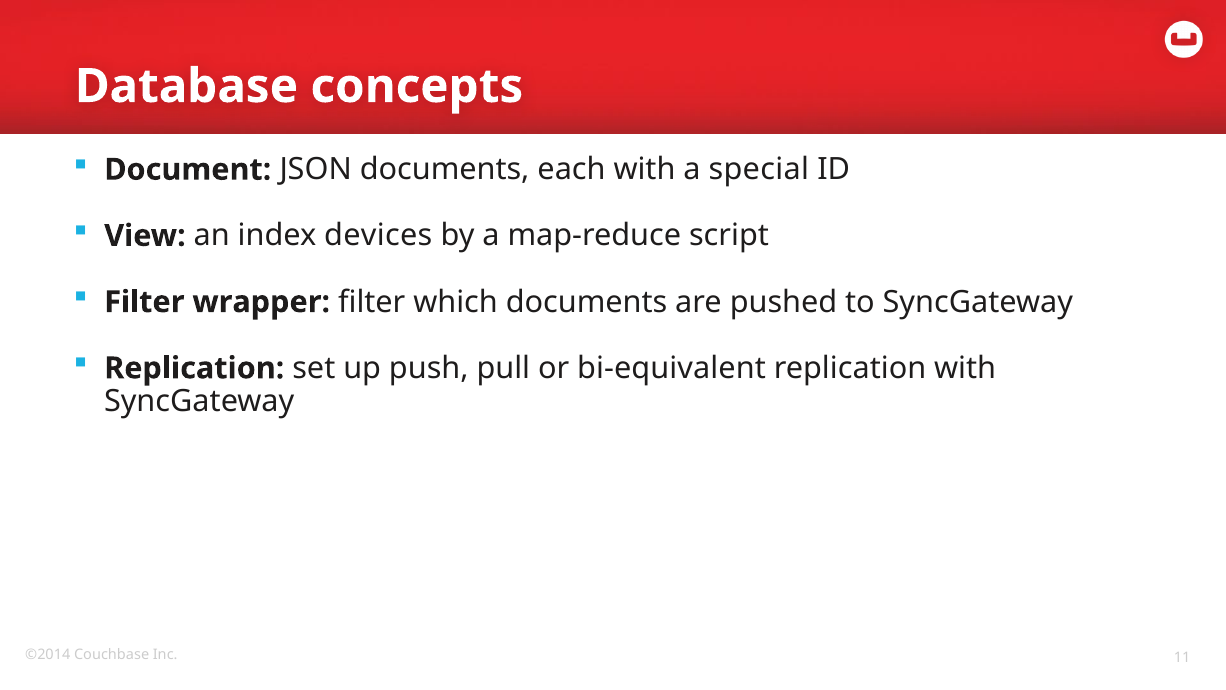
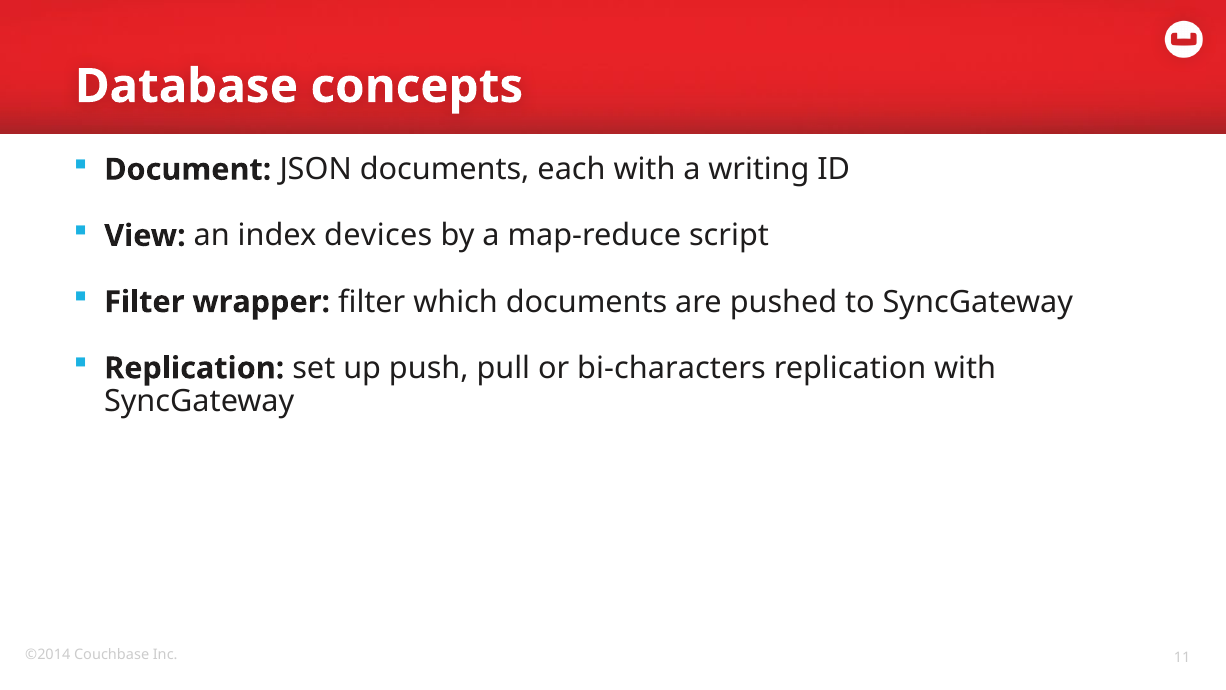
special: special -> writing (759, 170)
bi-equivalent: bi-equivalent -> bi-characters (672, 368)
